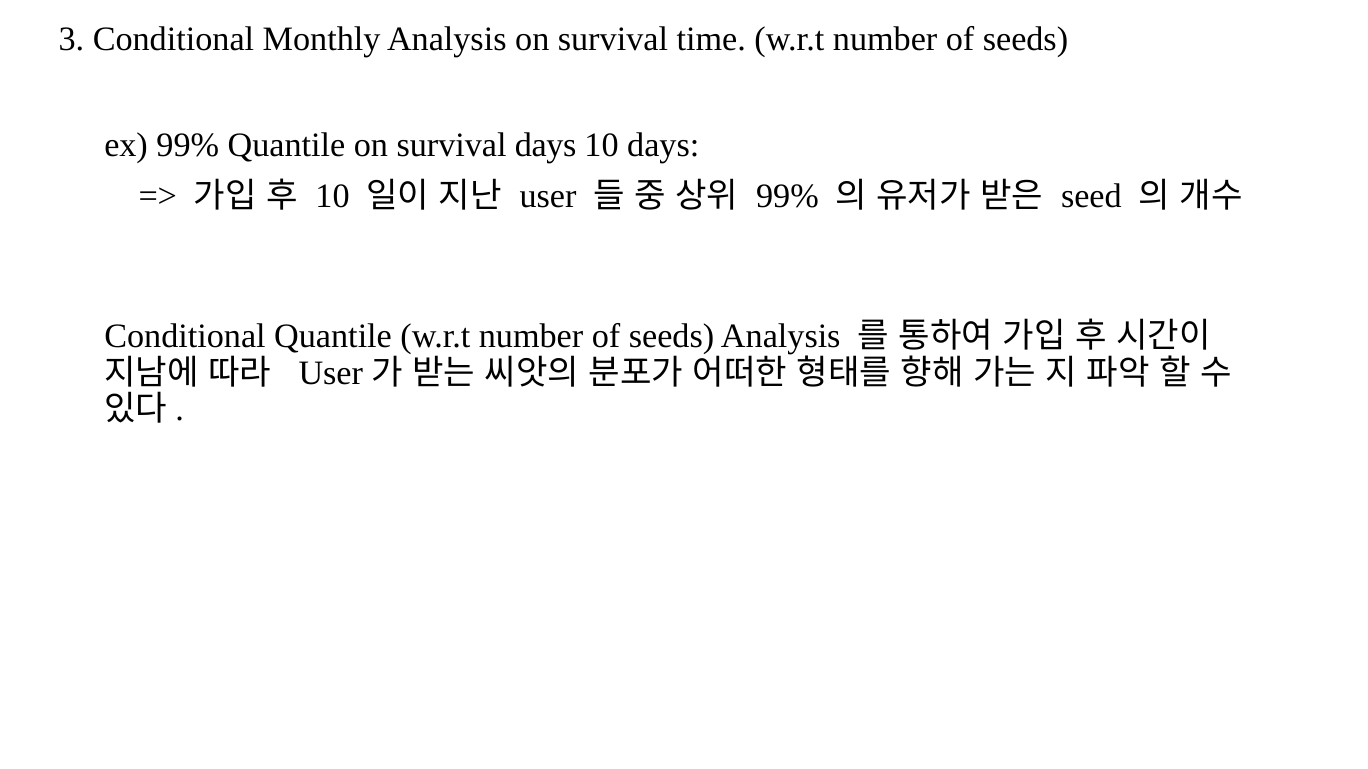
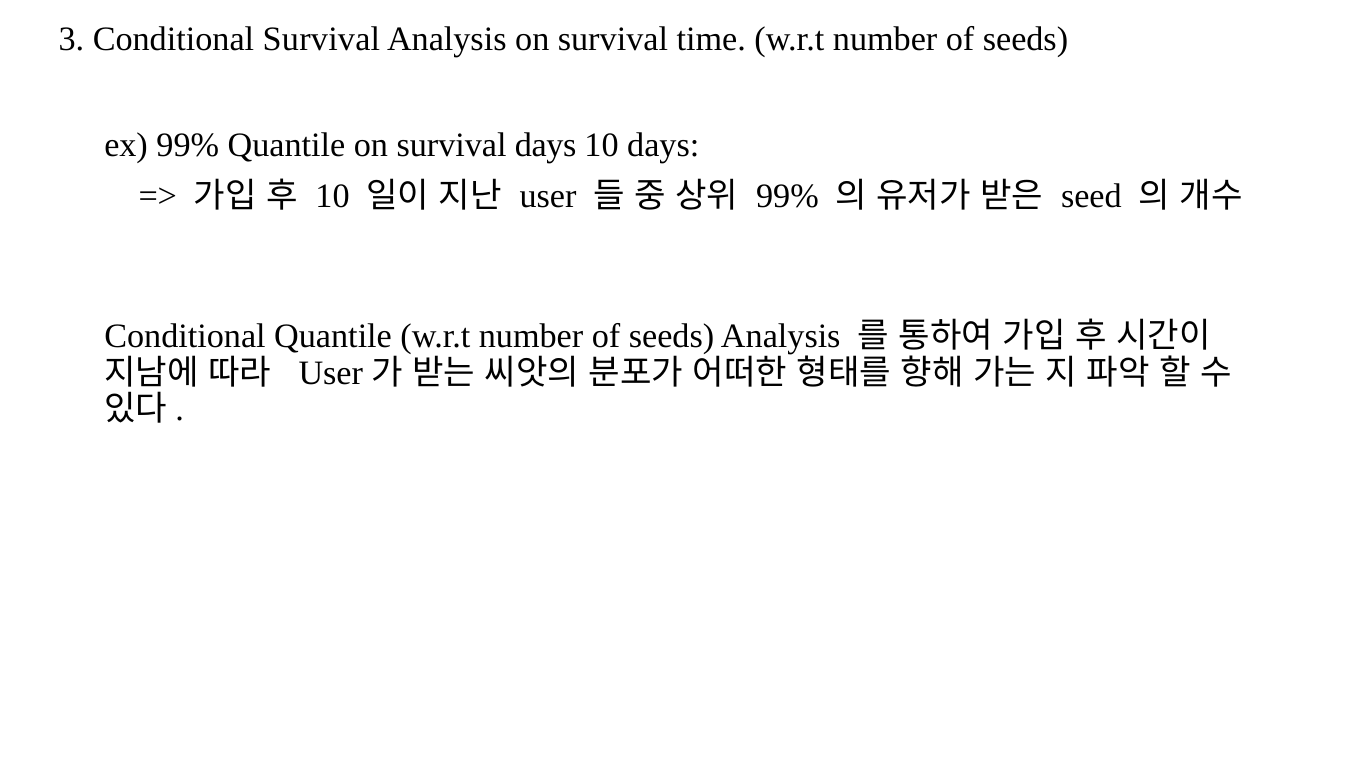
Conditional Monthly: Monthly -> Survival (321, 39)
